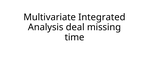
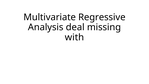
Integrated: Integrated -> Regressive (102, 17)
time: time -> with (74, 37)
